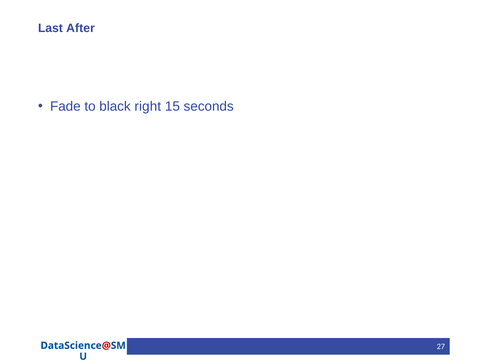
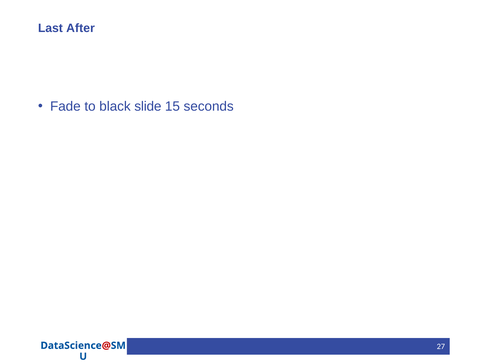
right: right -> slide (148, 106)
